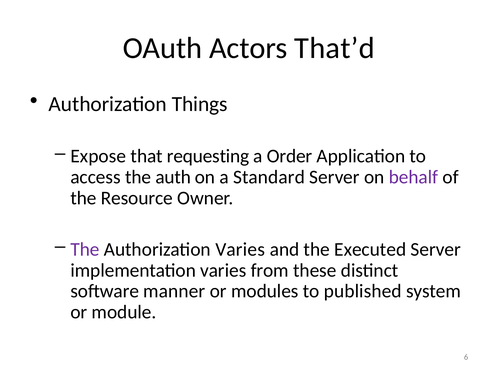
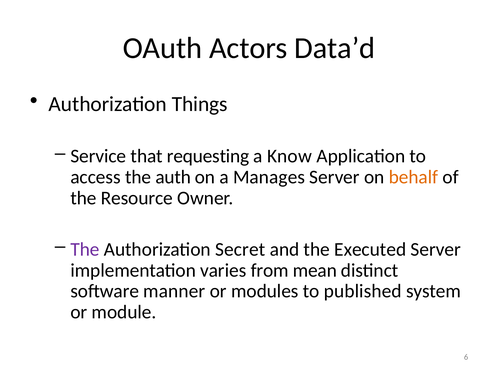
That’d: That’d -> Data’d (335, 48)
Expose: Expose -> Service (98, 156)
Order: Order -> Know (289, 156)
Standard: Standard -> Manages (269, 177)
behalf colour: purple -> orange (413, 177)
Authorization Varies: Varies -> Secret (240, 249)
these: these -> mean (315, 270)
